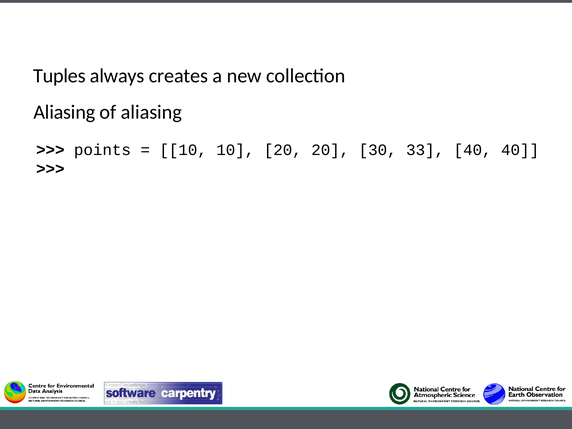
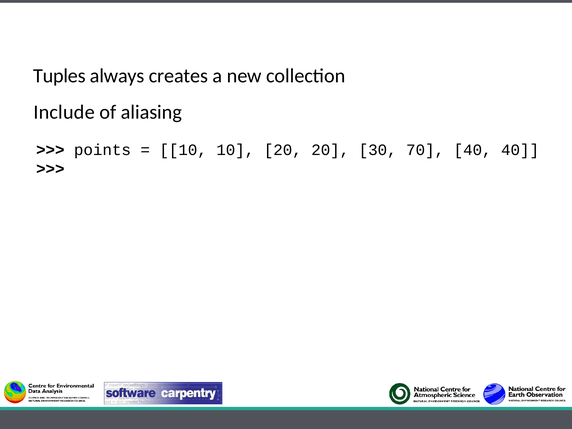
Aliasing: Aliasing -> Include (64, 112)
33: 33 -> 70 (425, 150)
